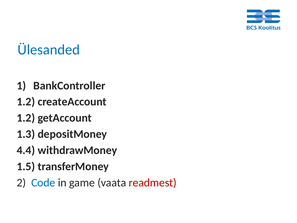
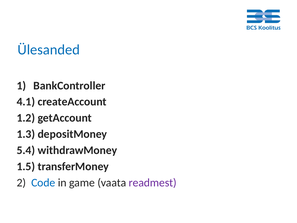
1.2: 1.2 -> 4.1 (26, 102)
4.4: 4.4 -> 5.4 (26, 150)
readmest colour: red -> purple (153, 182)
